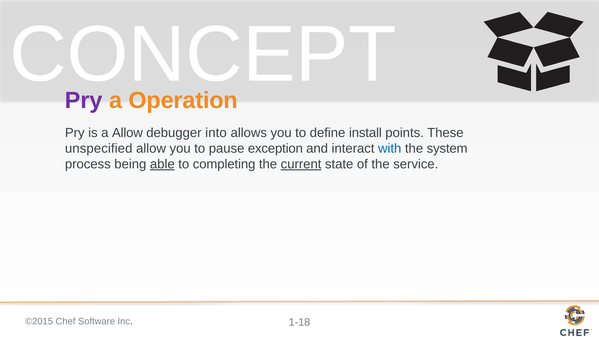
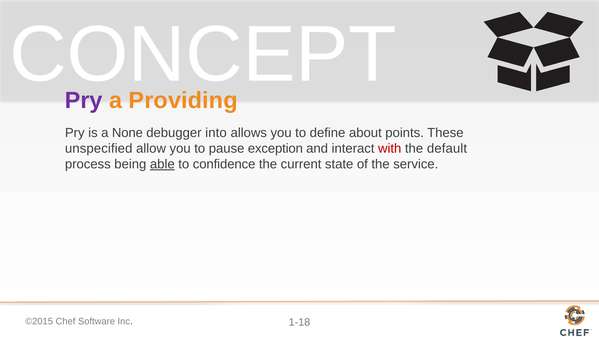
Operation: Operation -> Providing (183, 100)
a Allow: Allow -> None (127, 133)
install: install -> about (365, 133)
with colour: blue -> red (390, 148)
system: system -> default (447, 148)
completing: completing -> confidence (224, 164)
current underline: present -> none (301, 164)
